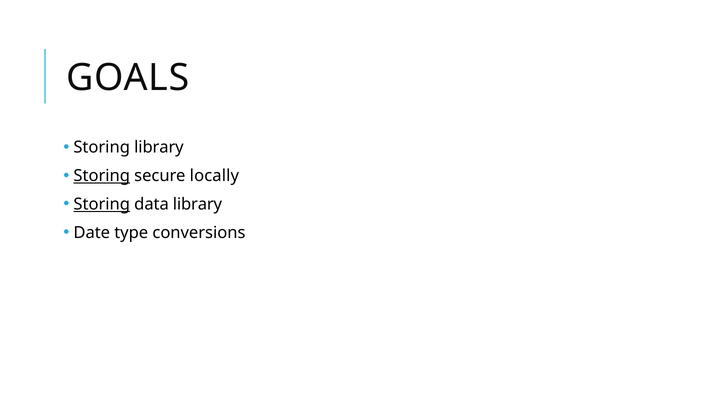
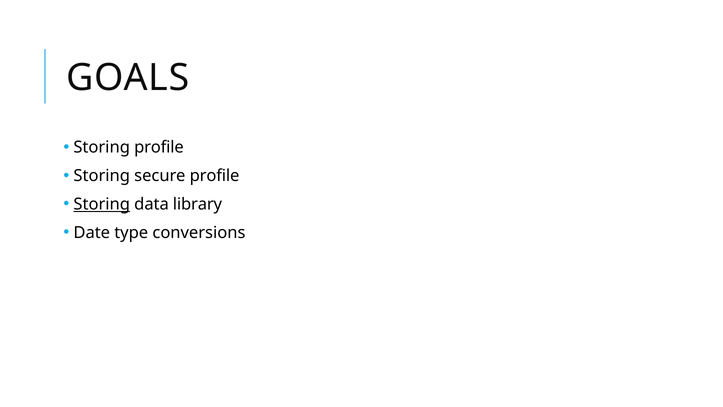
Storing library: library -> profile (159, 147)
Storing underline: present -> none (102, 176)
secure locally: locally -> profile (215, 176)
